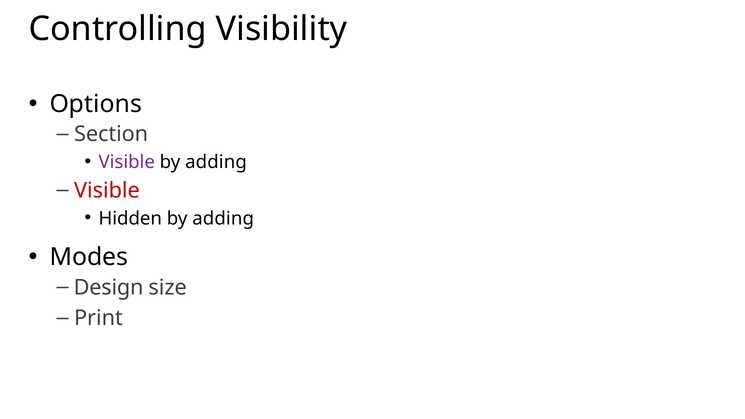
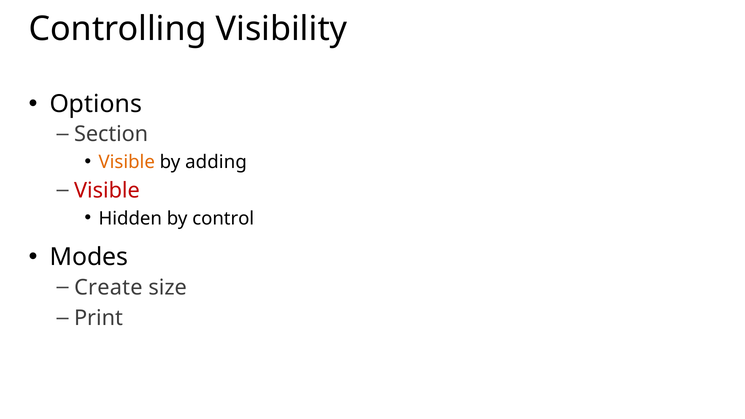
Visible colour: purple -> orange (127, 162)
Hidden by adding: adding -> control (223, 218)
Design: Design -> Create (108, 287)
